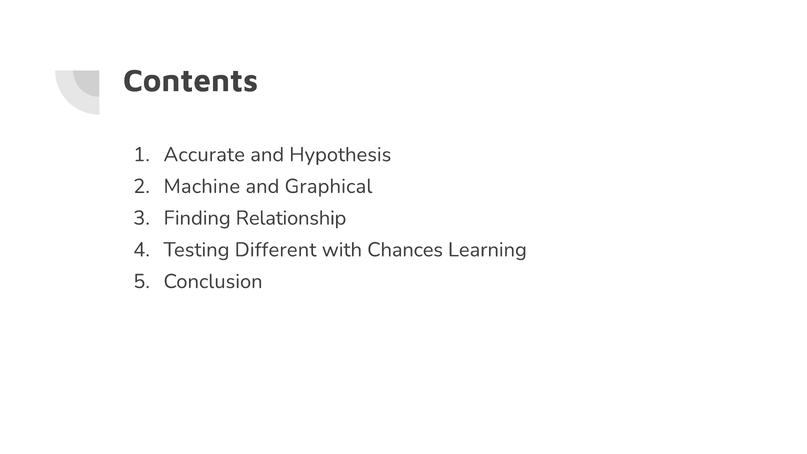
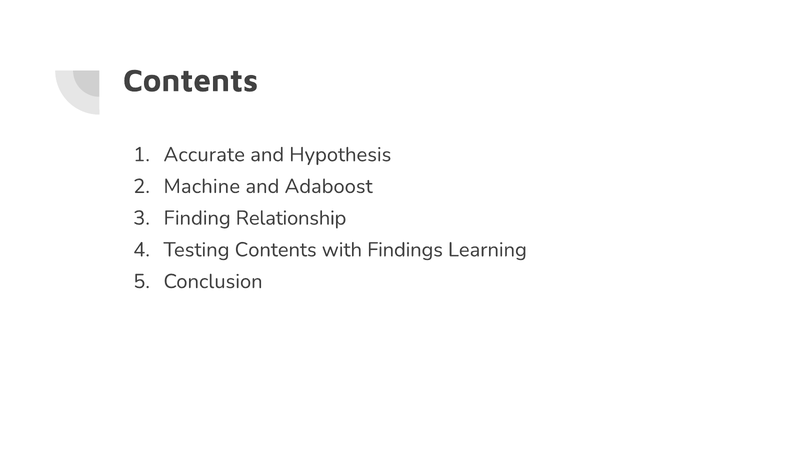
Graphical: Graphical -> Adaboost (329, 186)
Testing Different: Different -> Contents (276, 250)
Chances: Chances -> Findings (405, 250)
